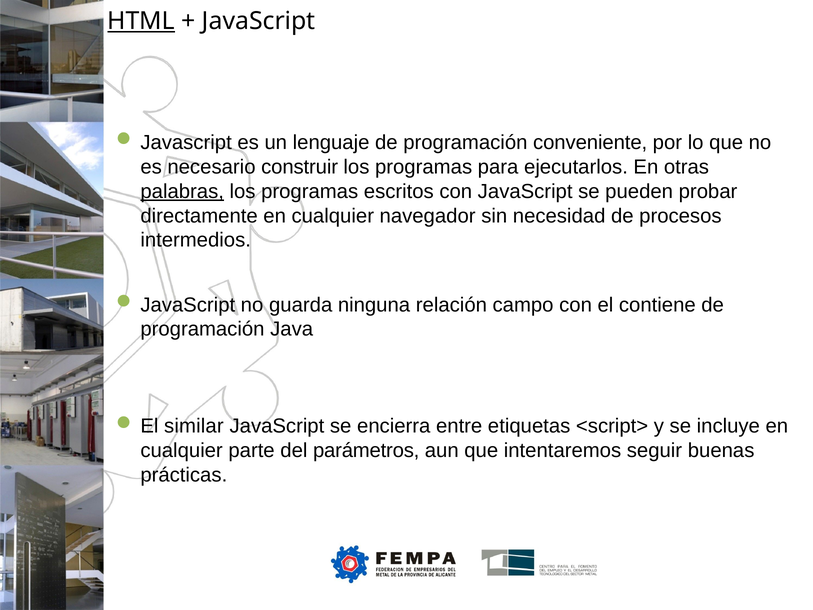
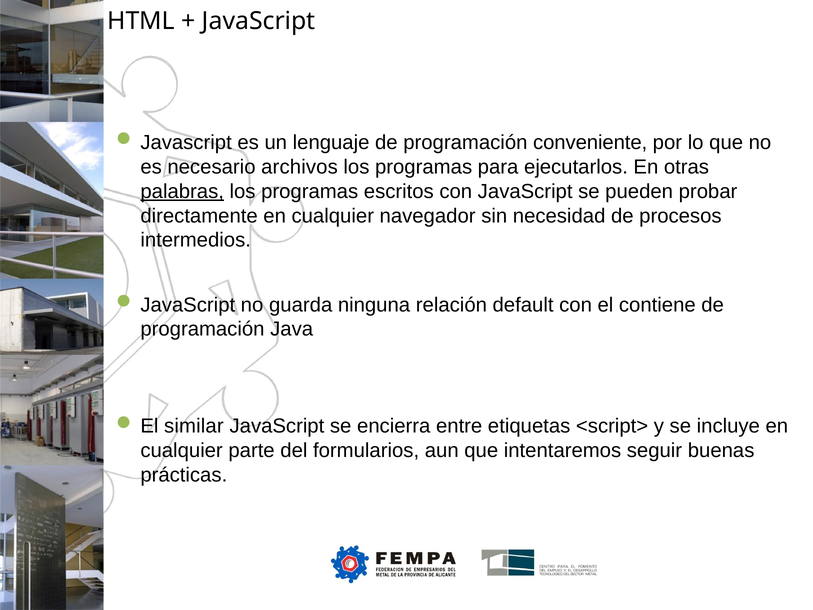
HTML underline: present -> none (141, 21)
construir: construir -> archivos (299, 167)
campo: campo -> default (523, 305)
parámetros: parámetros -> formularios (366, 450)
